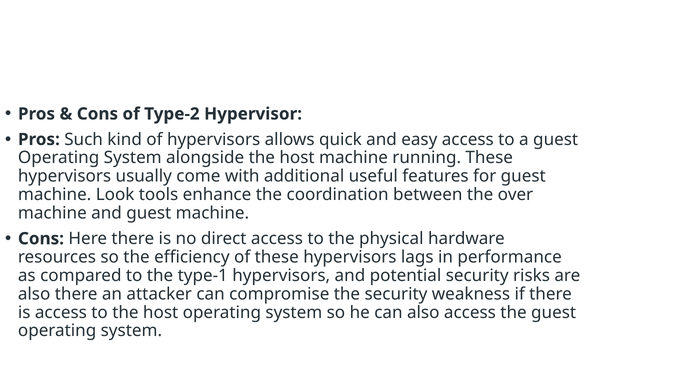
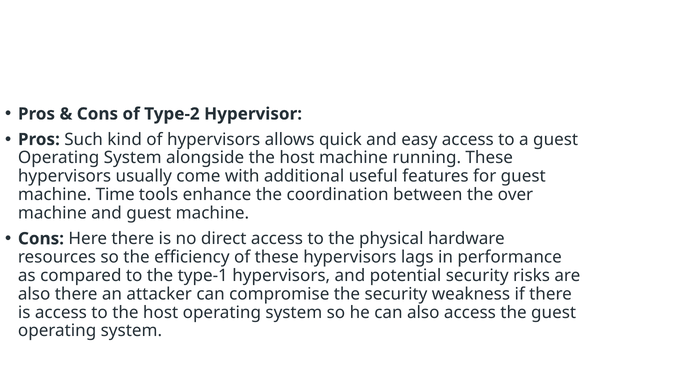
Look: Look -> Time (115, 195)
